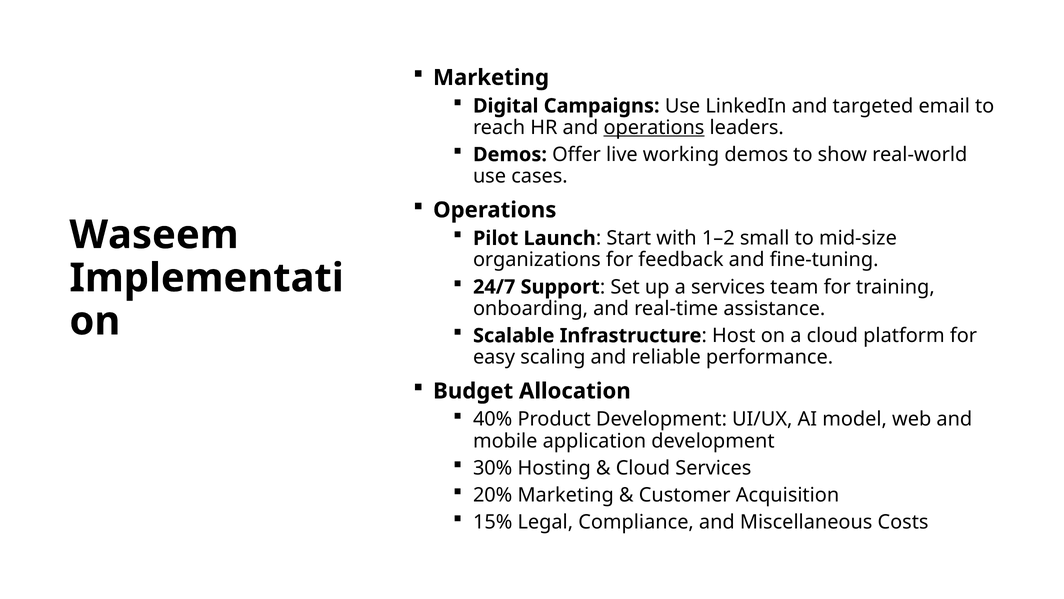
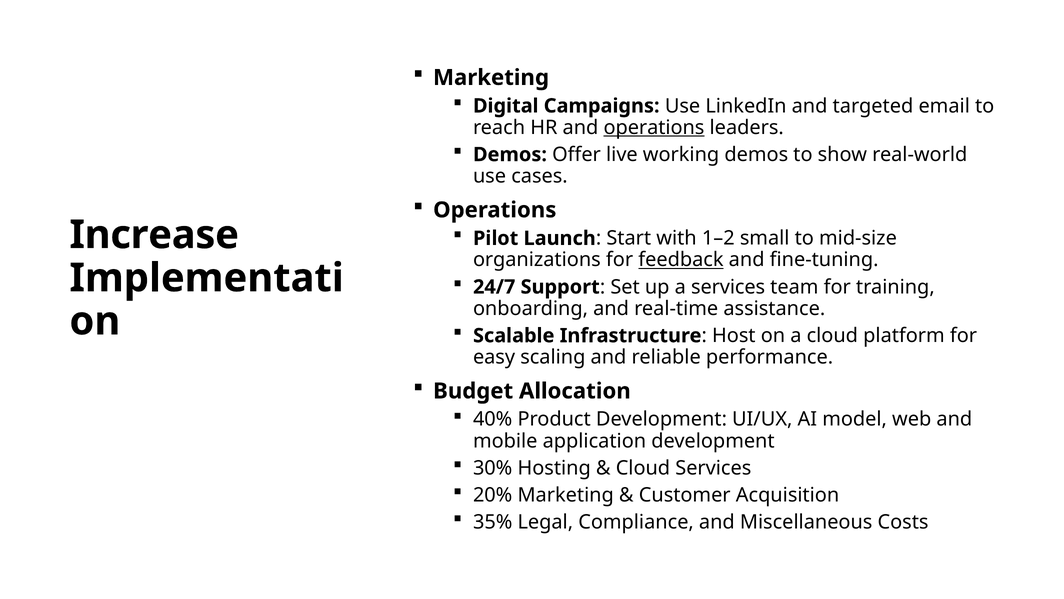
Waseem: Waseem -> Increase (154, 235)
feedback underline: none -> present (681, 260)
15%: 15% -> 35% (493, 522)
